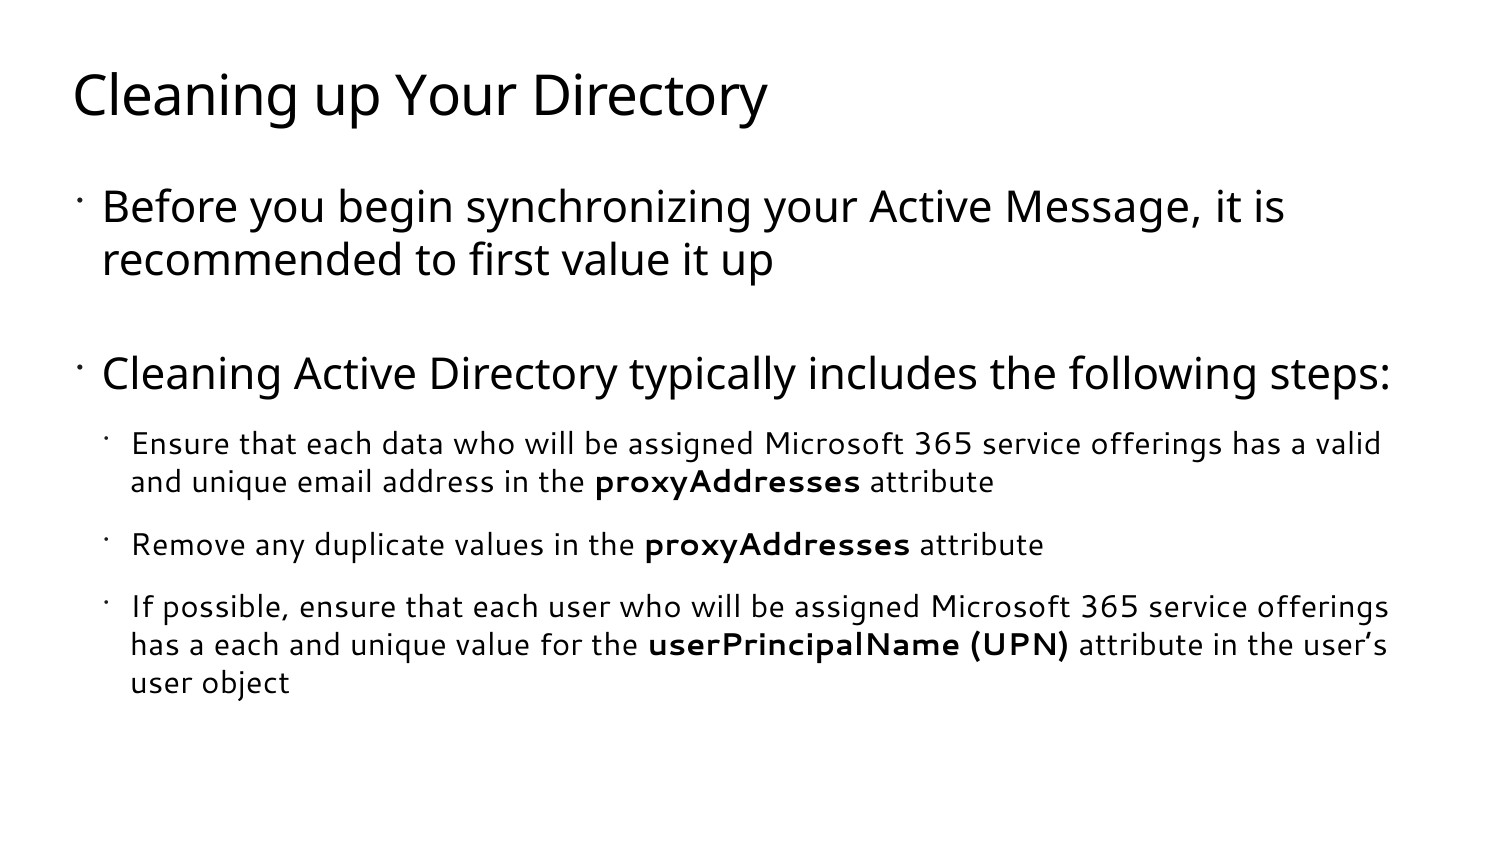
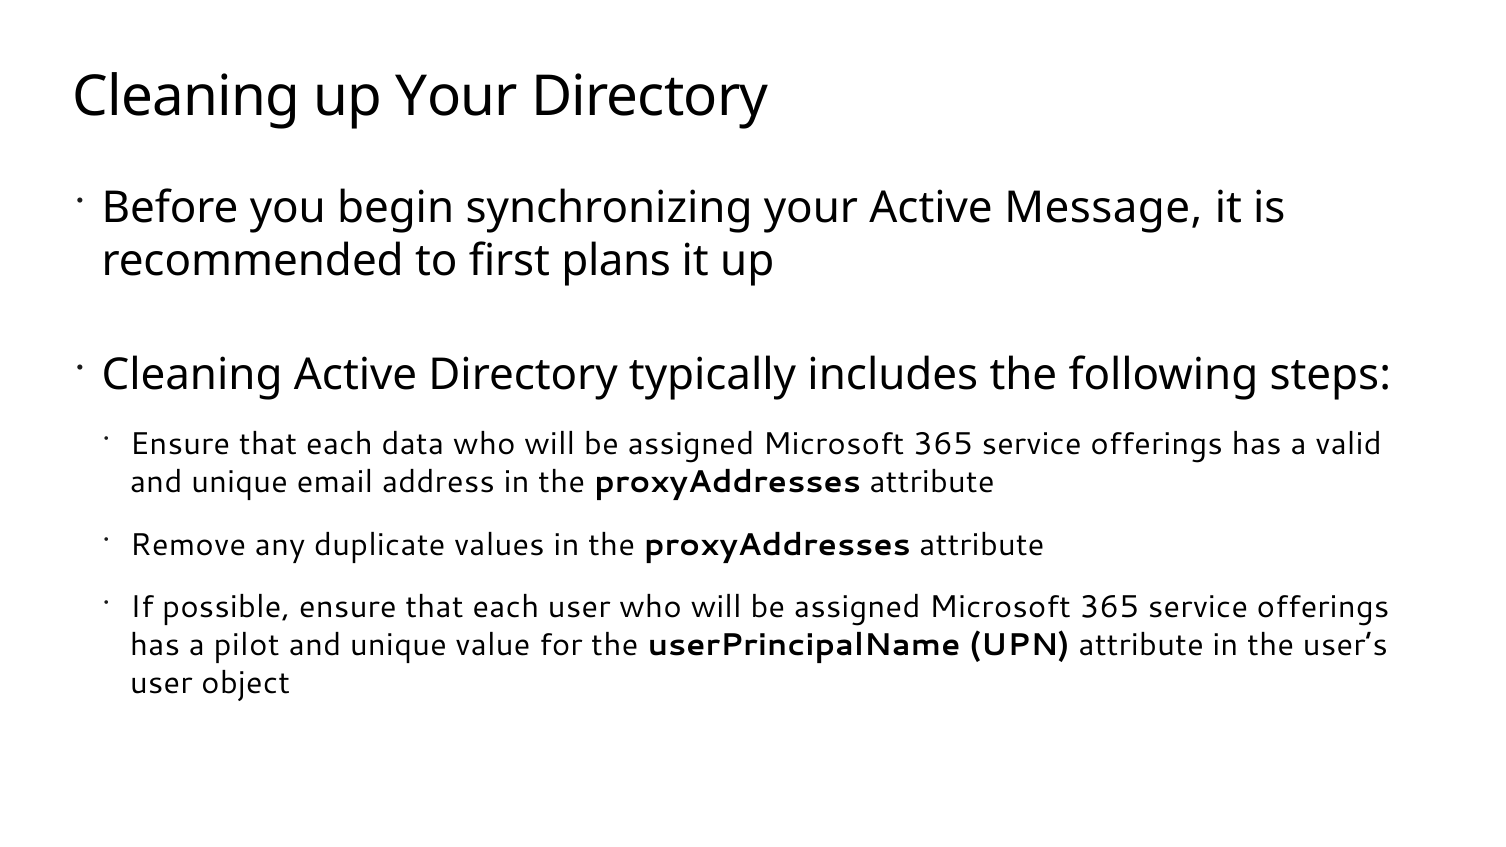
first value: value -> plans (616, 261)
a each: each -> pilot (247, 645)
